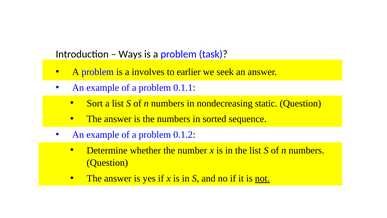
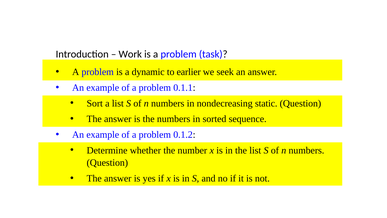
Ways: Ways -> Work (130, 54)
involves: involves -> dynamic (148, 72)
not underline: present -> none (262, 178)
